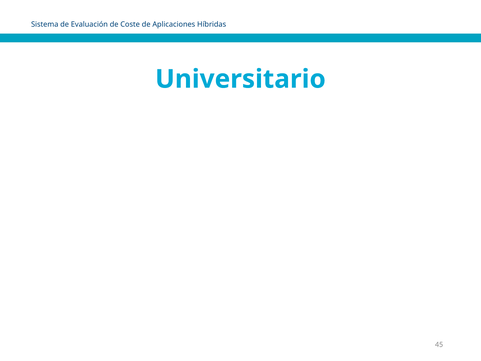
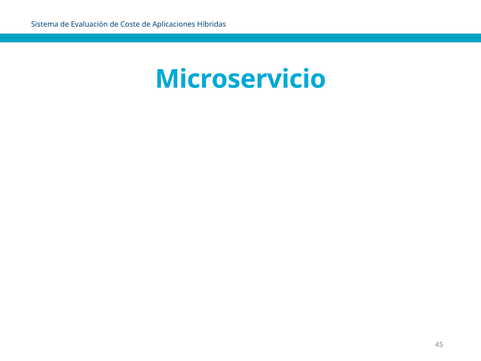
Universitario: Universitario -> Microservicio (241, 79)
